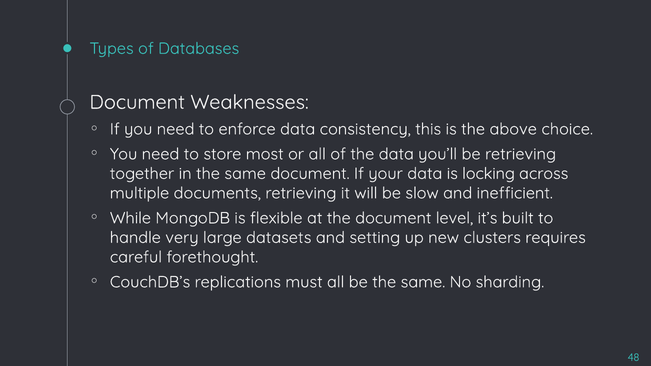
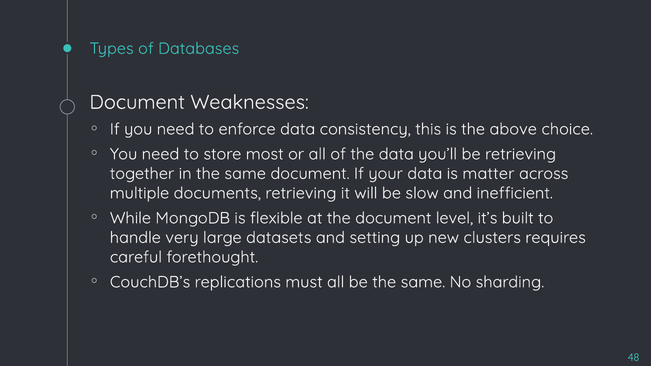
locking: locking -> matter (488, 174)
